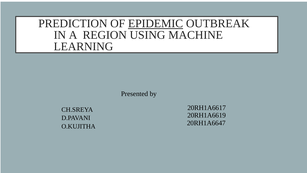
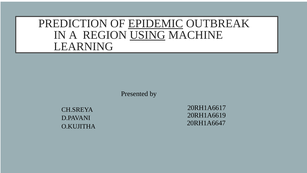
USING underline: none -> present (148, 35)
